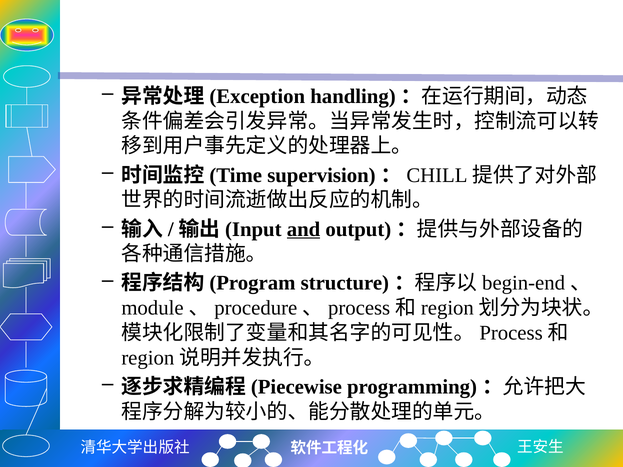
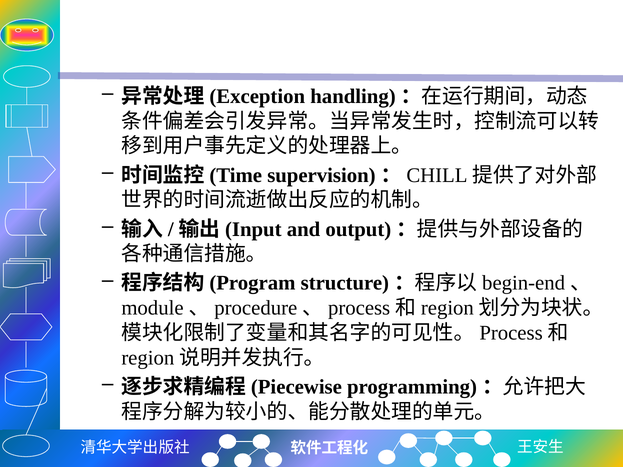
and underline: present -> none (304, 229)
